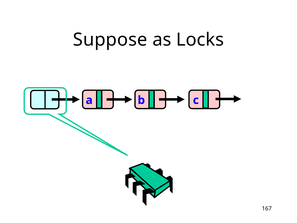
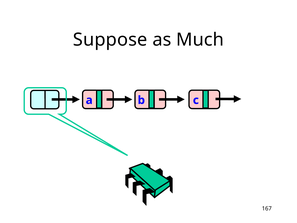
Locks: Locks -> Much (200, 40)
